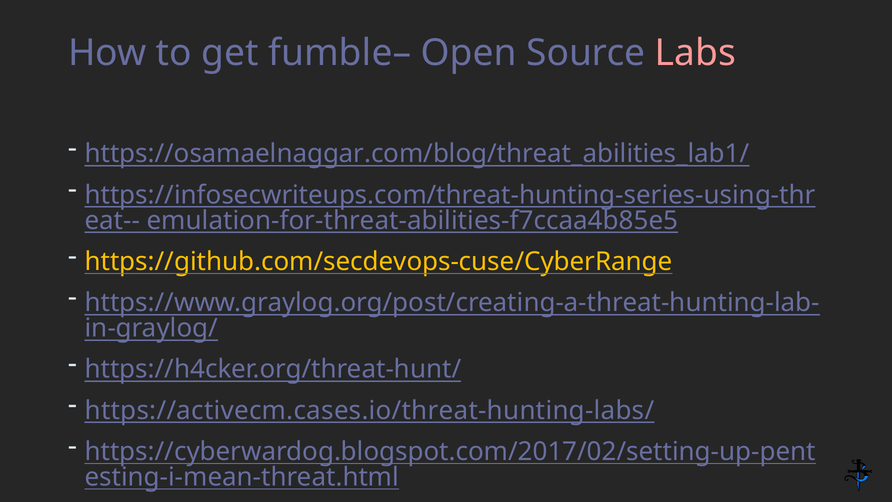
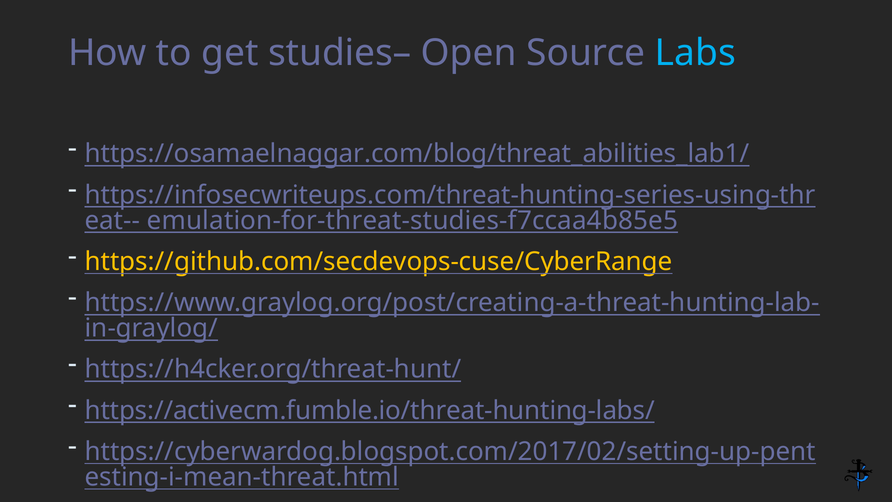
fumble–: fumble– -> studies– (340, 53)
Labs colour: pink -> light blue (695, 53)
emulation-for-threat-abilities-f7ccaa4b85e5: emulation-for-threat-abilities-f7ccaa4b85e5 -> emulation-for-threat-studies-f7ccaa4b85e5 (412, 220)
https://activecm.cases.io/threat-hunting-labs/: https://activecm.cases.io/threat-hunting-labs/ -> https://activecm.fumble.io/threat-hunting-labs/ (370, 410)
